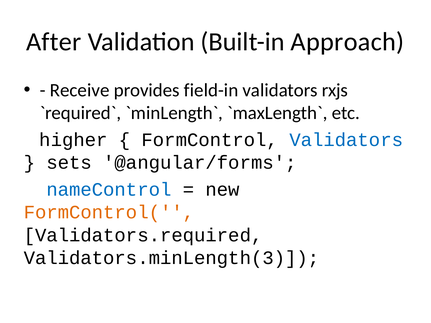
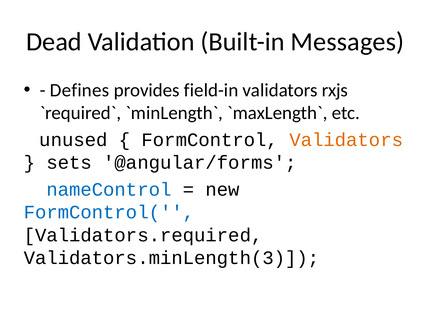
After: After -> Dead (54, 42)
Approach: Approach -> Messages (347, 42)
Receive: Receive -> Defines (80, 90)
higher: higher -> unused (73, 140)
Validators colour: blue -> orange (346, 140)
FormControl( colour: orange -> blue (109, 212)
